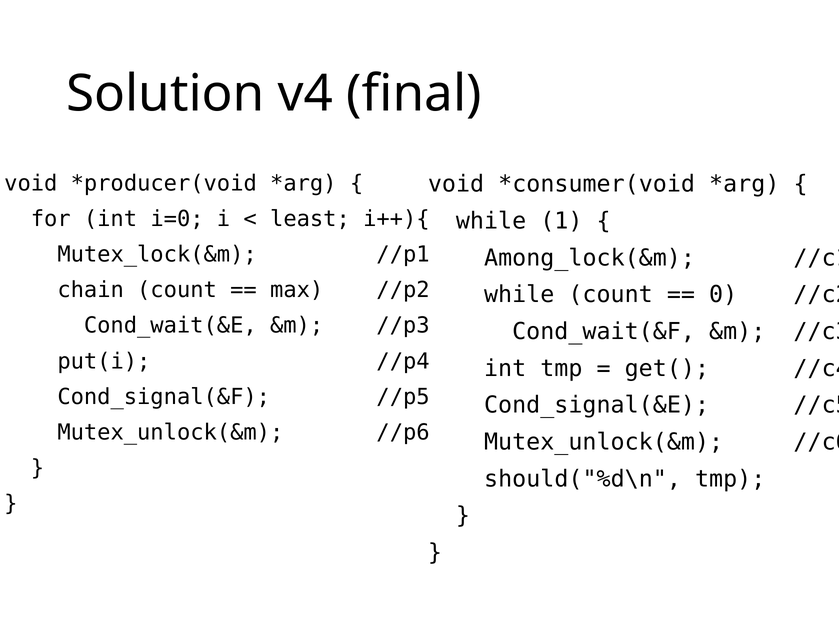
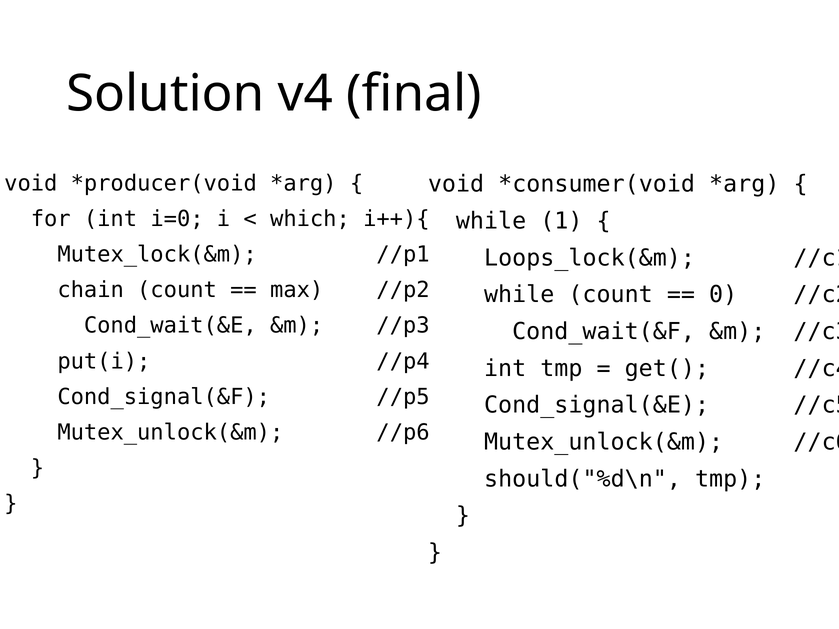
least: least -> which (310, 219)
Among_lock(&m: Among_lock(&m -> Loops_lock(&m (590, 258)
